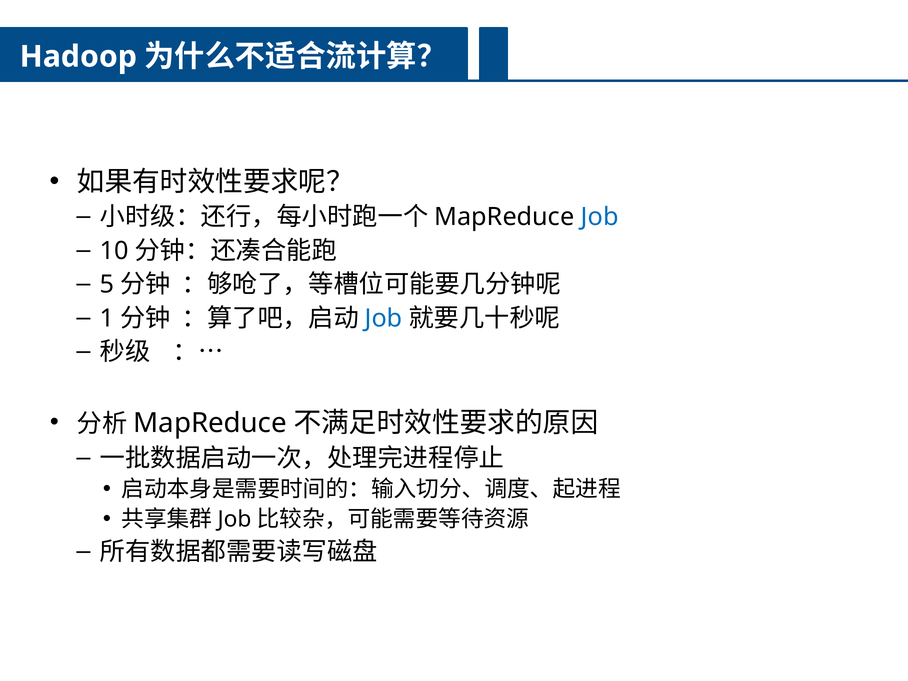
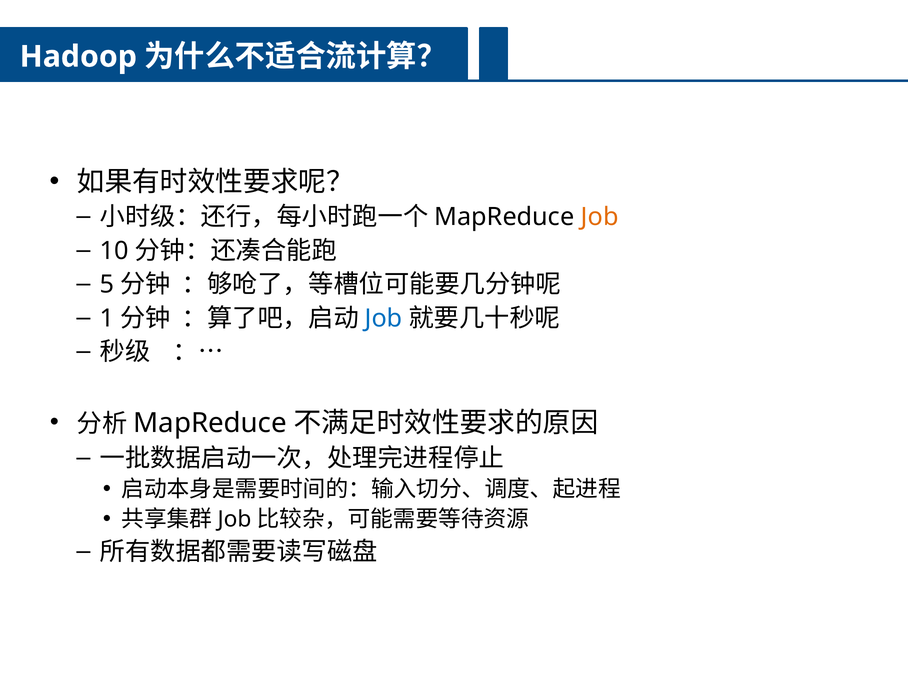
Job colour: blue -> orange (600, 217)
